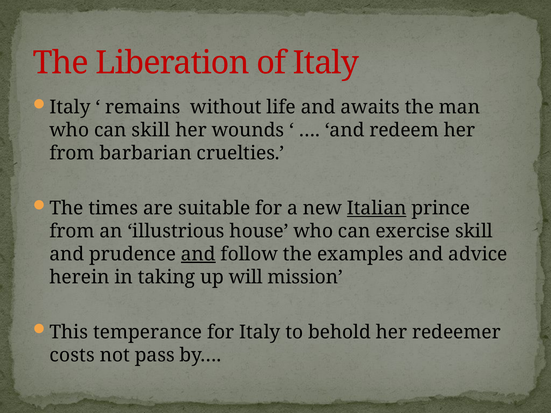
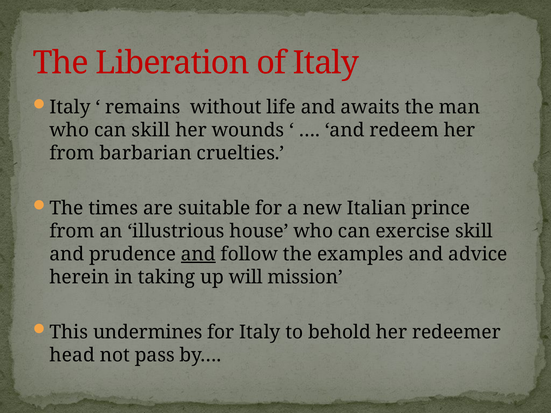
Italian underline: present -> none (377, 208)
temperance: temperance -> undermines (148, 332)
costs: costs -> head (72, 355)
